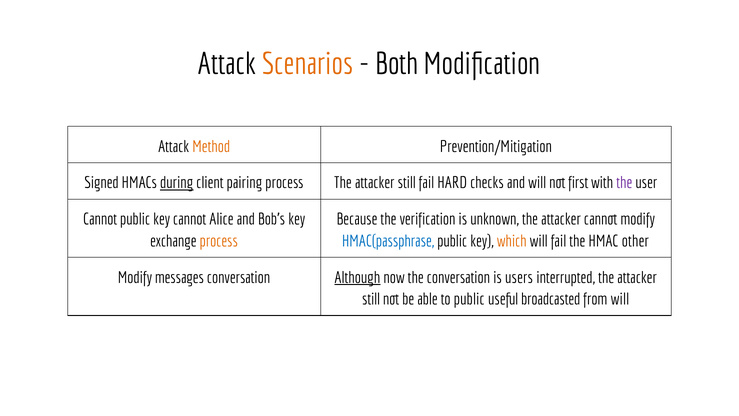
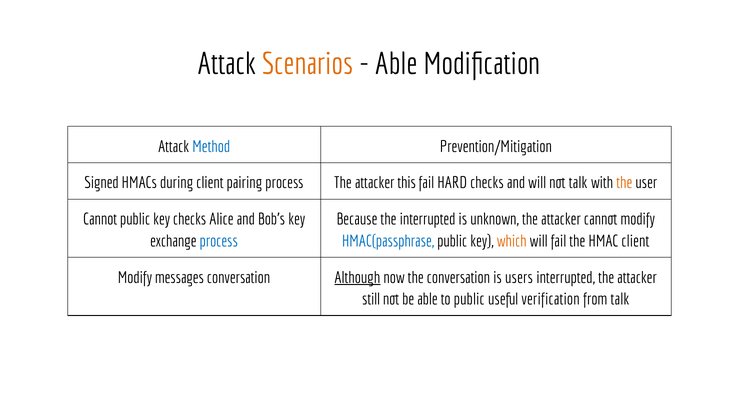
Both: Both -> Able (397, 64)
Method colour: orange -> blue (211, 147)
during underline: present -> none (177, 183)
process The attacker still: still -> this (407, 183)
not first: first -> talk (578, 183)
the colour: purple -> orange (624, 183)
key cannot: cannot -> checks (190, 219)
the verification: verification -> interrupted (428, 219)
process colour: orange -> blue (219, 241)
HMAC other: other -> client (635, 241)
broadcasted: broadcasted -> verification (551, 299)
from will: will -> talk (620, 299)
